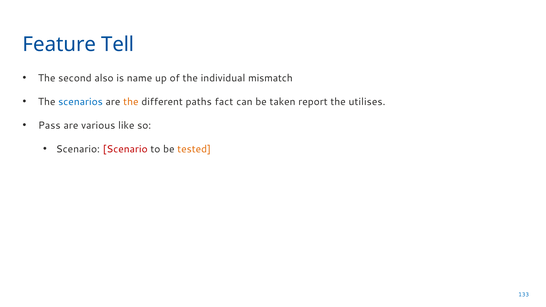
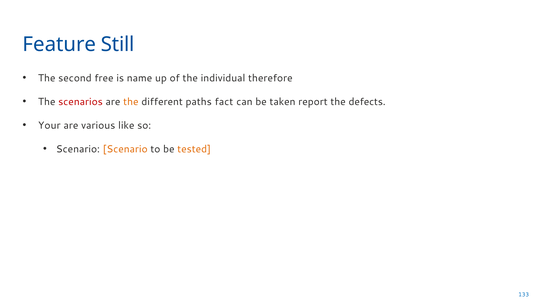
Tell: Tell -> Still (118, 44)
also: also -> free (104, 78)
mismatch: mismatch -> therefore (270, 78)
scenarios colour: blue -> red (81, 102)
utilises: utilises -> defects (367, 102)
Pass: Pass -> Your (49, 125)
Scenario colour: red -> orange (125, 149)
